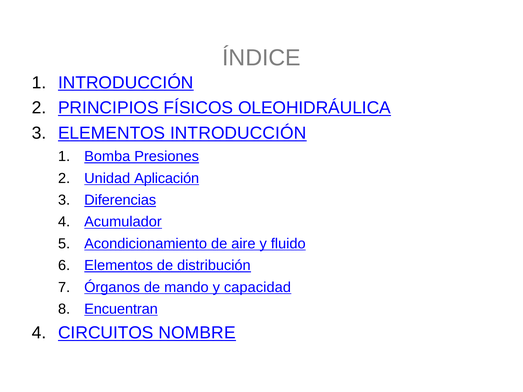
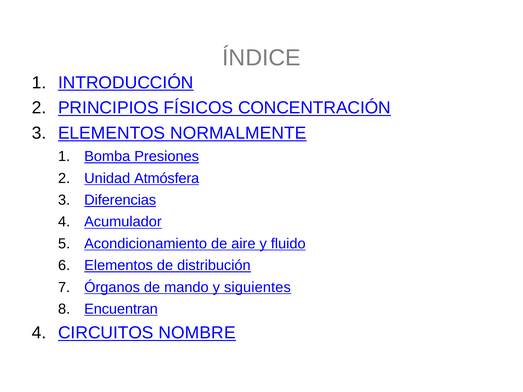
OLEOHIDRÁULICA: OLEOHIDRÁULICA -> CONCENTRACIÓN (314, 108)
ELEMENTOS INTRODUCCIÓN: INTRODUCCIÓN -> NORMALMENTE (238, 133)
Aplicación: Aplicación -> Atmósfera (167, 178)
capacidad: capacidad -> siguientes (257, 287)
